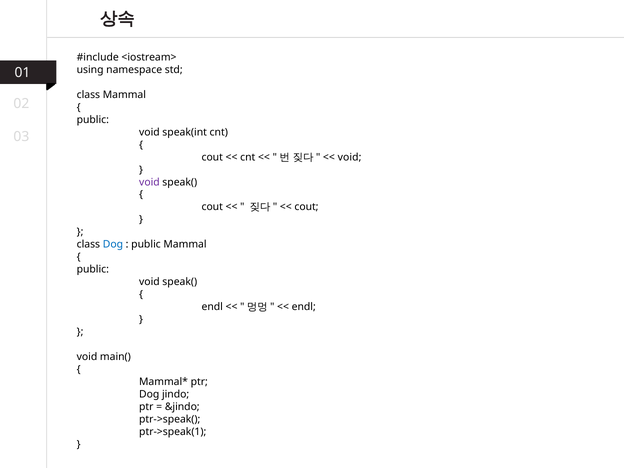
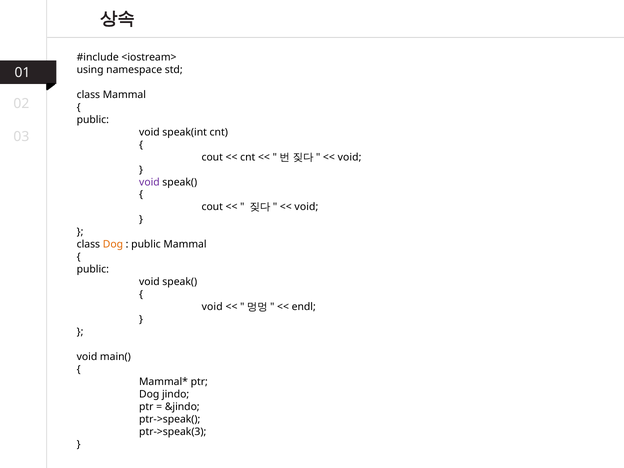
cout: cout -> void (306, 207)
Dog colour: blue -> orange (113, 244)
endl: endl -> void (212, 307)
ptr->speak(1: ptr->speak(1 -> ptr->speak(3 (173, 432)
